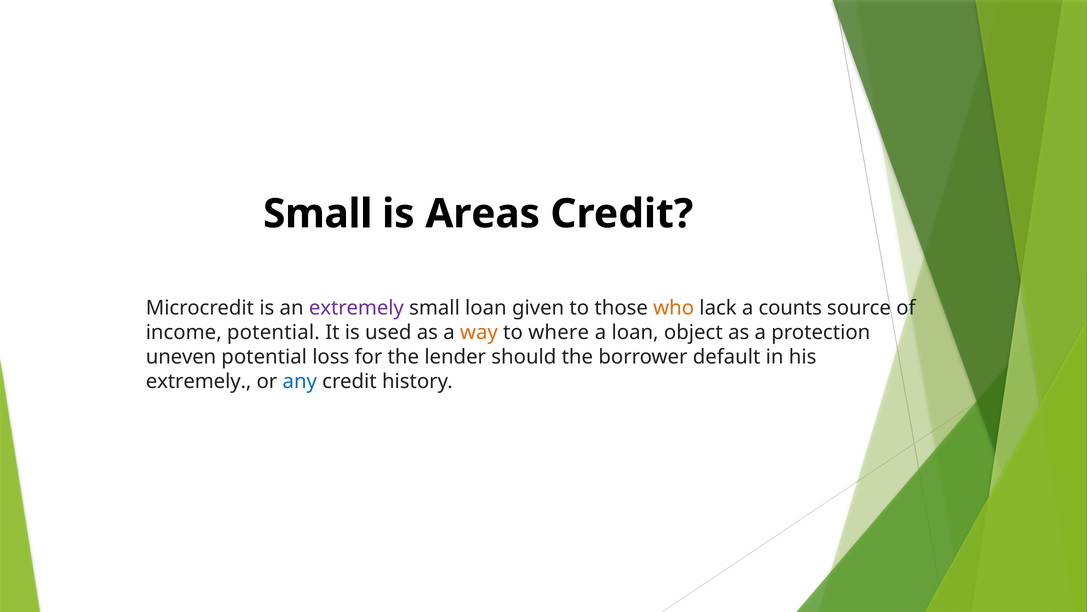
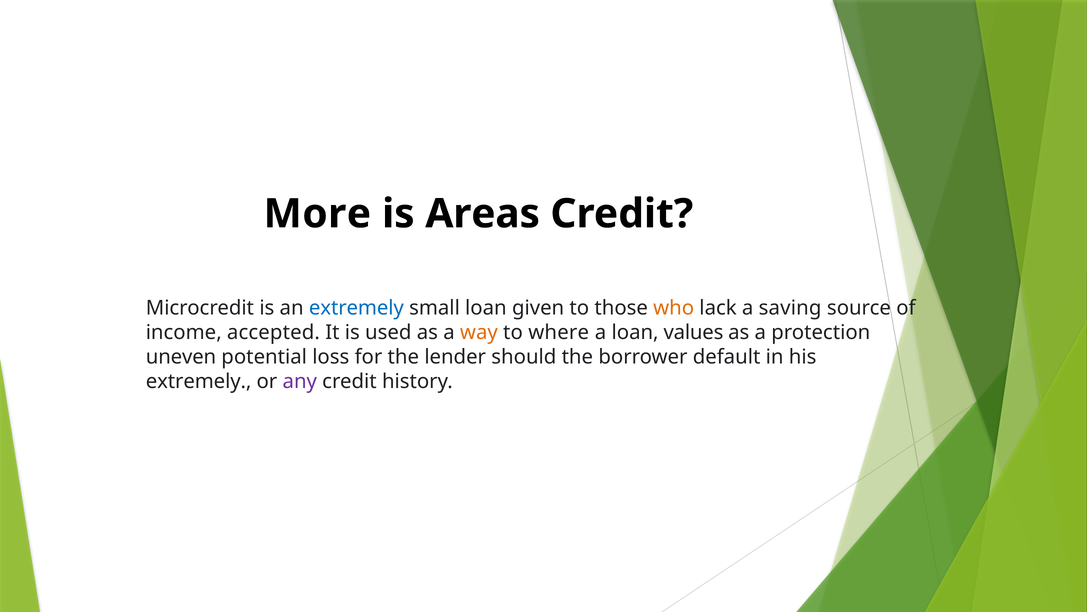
Small: Small -> More (317, 214)
extremely colour: purple -> blue (356, 308)
counts: counts -> saving (790, 308)
income potential: potential -> accepted (273, 332)
object: object -> values (693, 332)
any colour: blue -> purple (300, 381)
